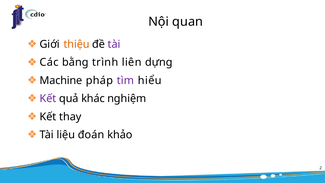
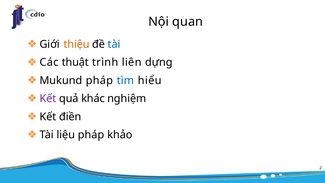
tài colour: purple -> blue (114, 44)
bằng: bằng -> thuật (75, 62)
Machine: Machine -> Mukund (61, 80)
tìm colour: purple -> blue (126, 80)
thay: thay -> điền (70, 117)
liệu đoán: đoán -> pháp (91, 135)
